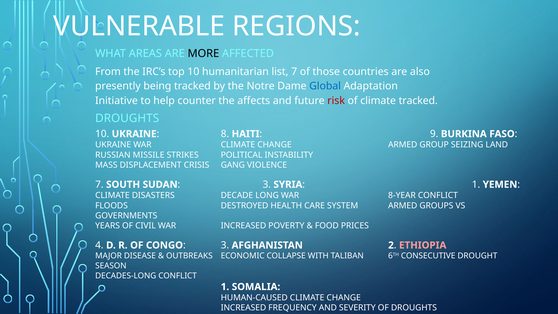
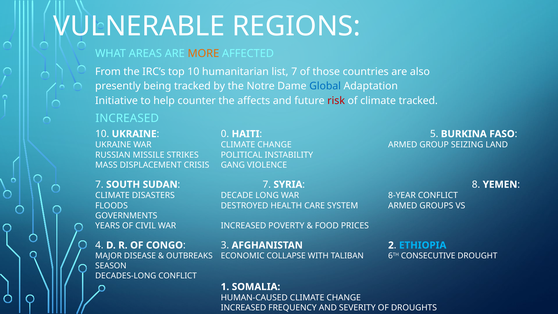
MORE colour: black -> orange (203, 54)
DROUGHTS: DROUGHTS -> INCREASED (127, 118)
8: 8 -> 0 (225, 134)
9: 9 -> 5 (434, 134)
SUDAN 3: 3 -> 7 (267, 184)
SYRIA 1: 1 -> 8 (476, 184)
ETHIOPIA colour: pink -> light blue (423, 245)
